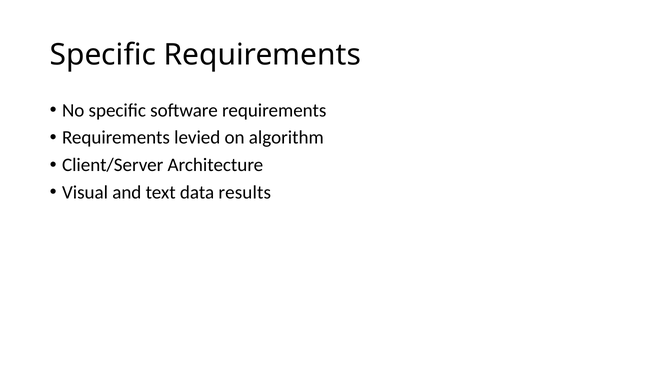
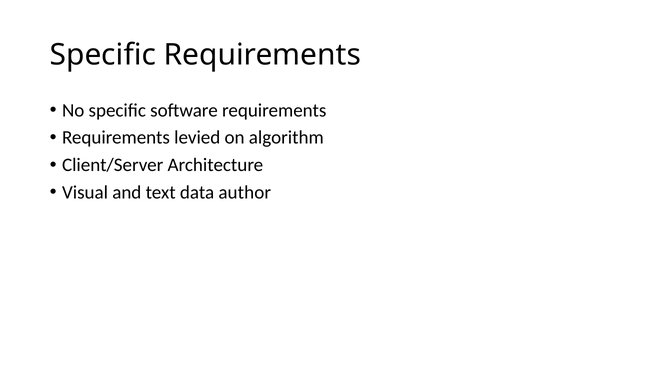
results: results -> author (245, 193)
